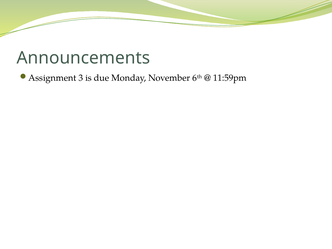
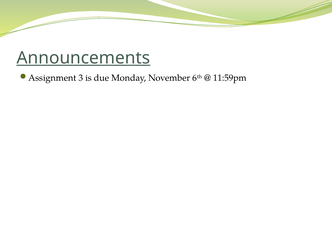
Announcements underline: none -> present (83, 58)
